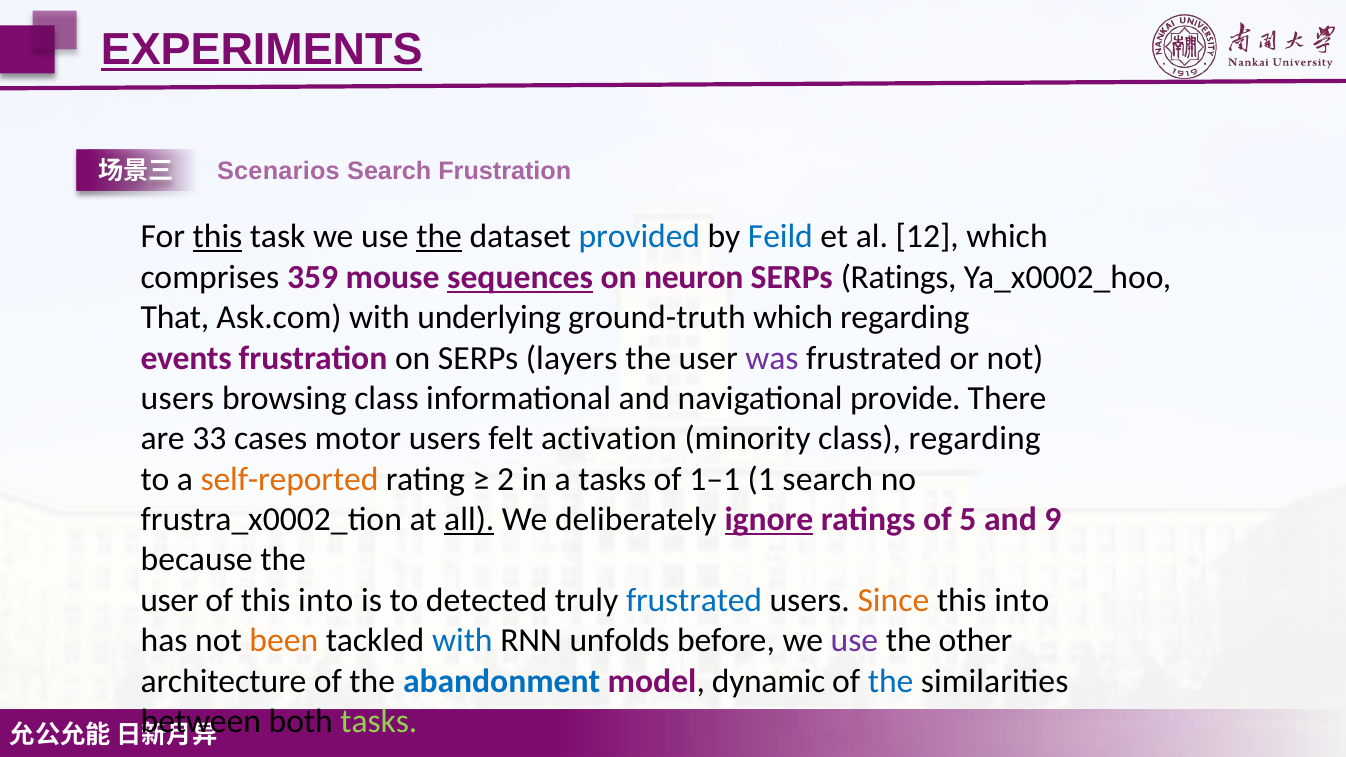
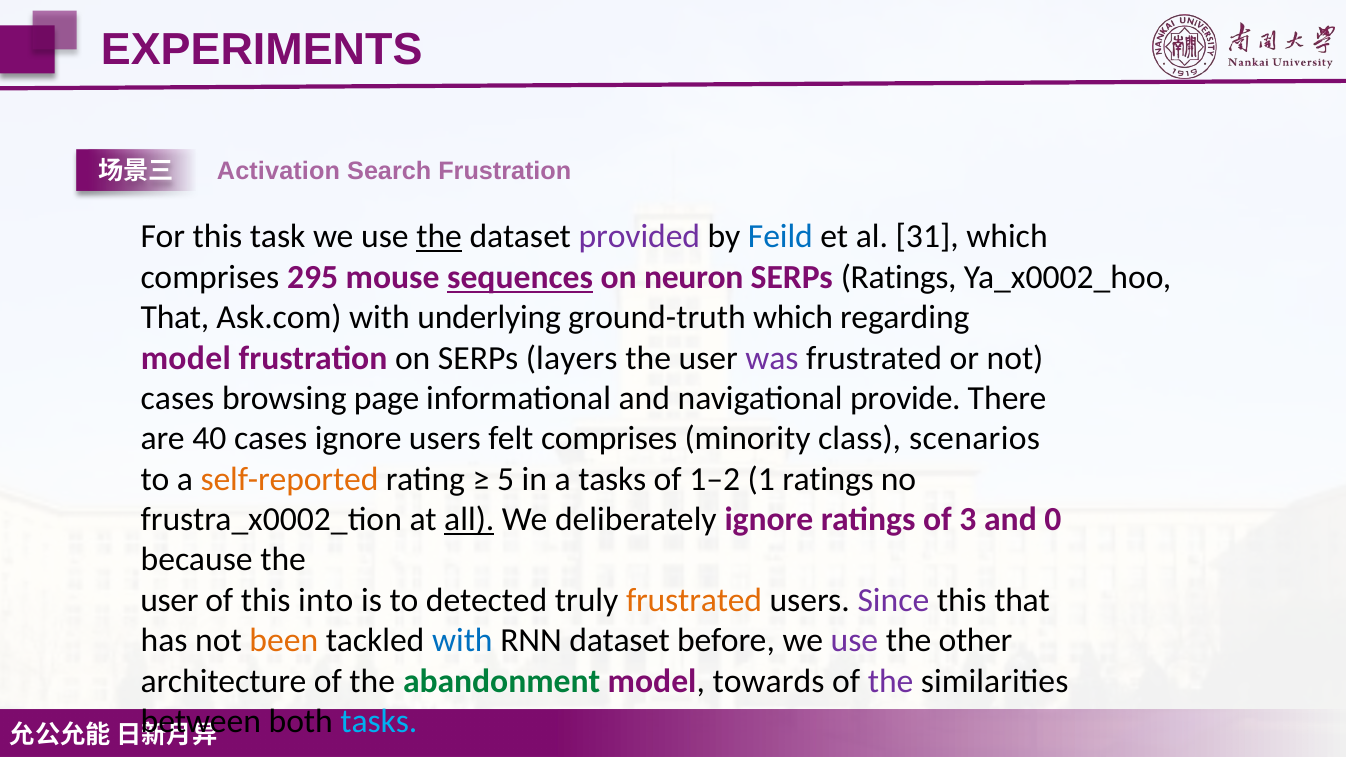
EXPERIMENTS underline: present -> none (262, 50)
Scenarios: Scenarios -> Activation (278, 171)
this underline: present -> none (218, 237)
provided colour: blue -> purple (639, 237)
12: 12 -> 31 (927, 237)
359: 359 -> 295 (313, 277)
events: events -> model (186, 358)
users: users -> cases (178, 398)
browsing class: class -> page (387, 398)
33: 33 -> 40 (209, 439)
cases motor: motor -> ignore (358, 439)
felt activation: activation -> comprises (609, 439)
class regarding: regarding -> scenarios (975, 439)
2: 2 -> 5 (506, 479)
1–1: 1–1 -> 1–2 (715, 479)
1 search: search -> ratings (828, 479)
ignore underline: present -> none (769, 520)
5: 5 -> 3 (968, 520)
9: 9 -> 0 (1053, 520)
frustrated colour: blue -> orange (694, 600)
Since colour: orange -> purple (893, 600)
into: into -> that (1022, 600)
RNN unfolds: unfolds -> dataset (620, 641)
abandonment colour: blue -> green (502, 681)
dynamic: dynamic -> towards (768, 681)
the colour: blue -> purple (891, 681)
tasks colour: light green -> light blue (379, 721)
